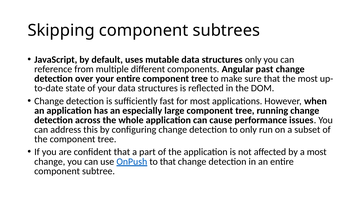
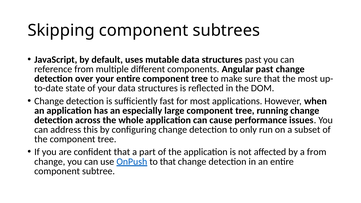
structures only: only -> past (253, 60)
a most: most -> from (317, 152)
